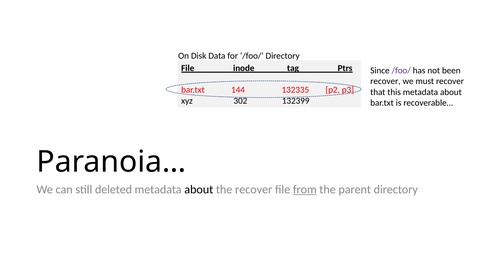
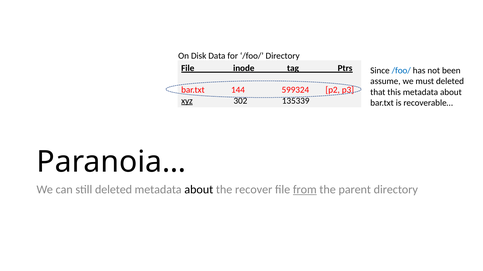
/foo/ colour: purple -> blue (401, 71)
recover: recover -> assume (385, 82)
must recover: recover -> deleted (450, 82)
132335: 132335 -> 599324 (295, 90)
xyz underline: none -> present (187, 101)
132399: 132399 -> 135339 (296, 101)
